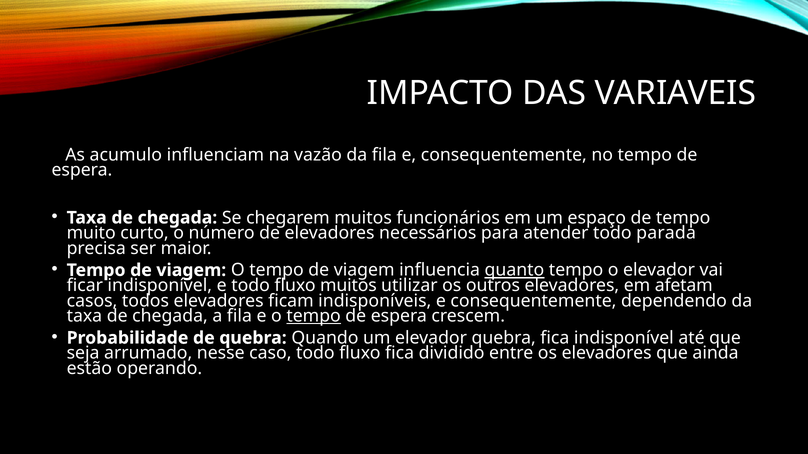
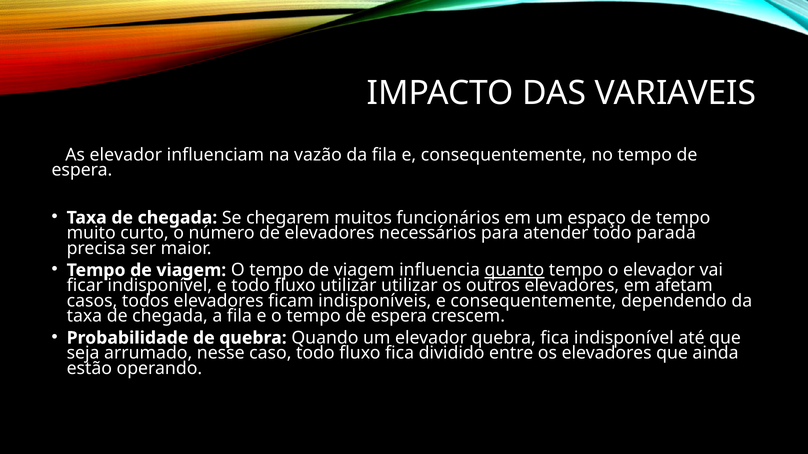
As acumulo: acumulo -> elevador (126, 155)
fluxo muitos: muitos -> utilizar (348, 286)
tempo underline: present -> none (314, 316)
